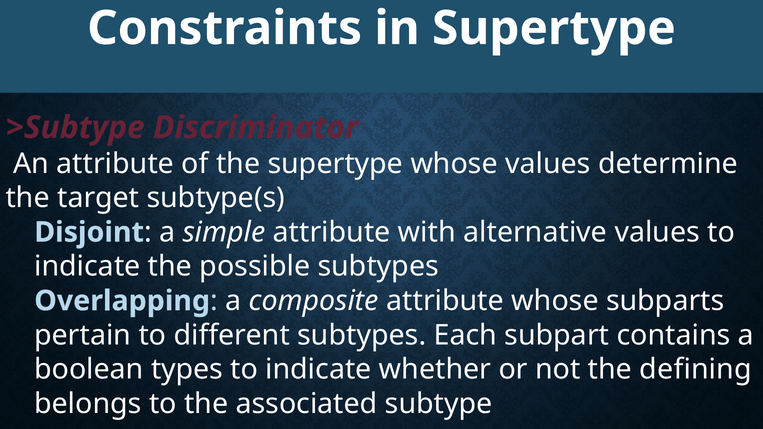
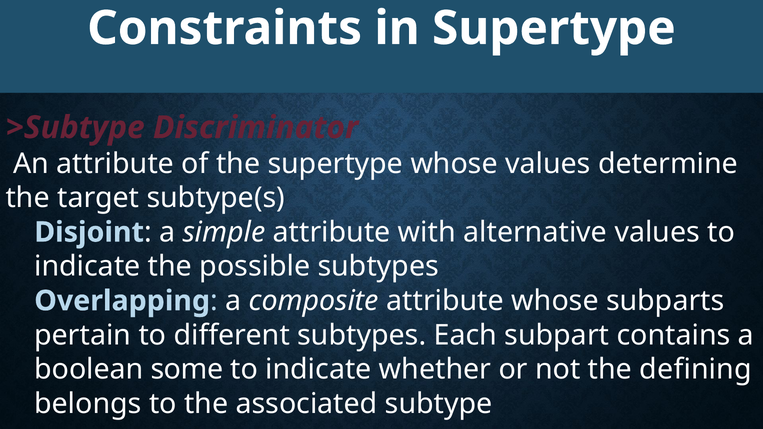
types: types -> some (187, 370)
